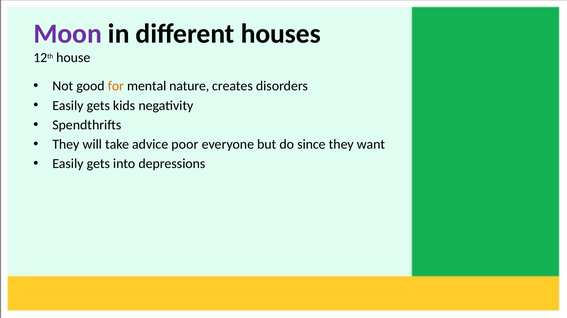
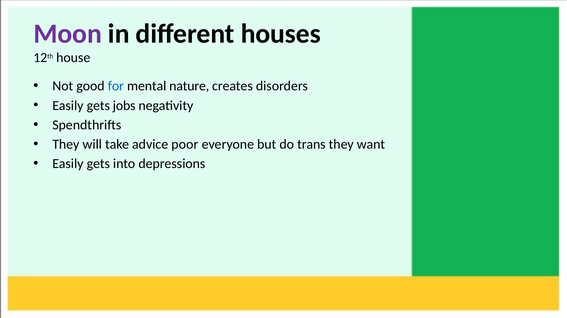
for colour: orange -> blue (116, 86)
kids: kids -> jobs (124, 106)
since: since -> trans (311, 144)
